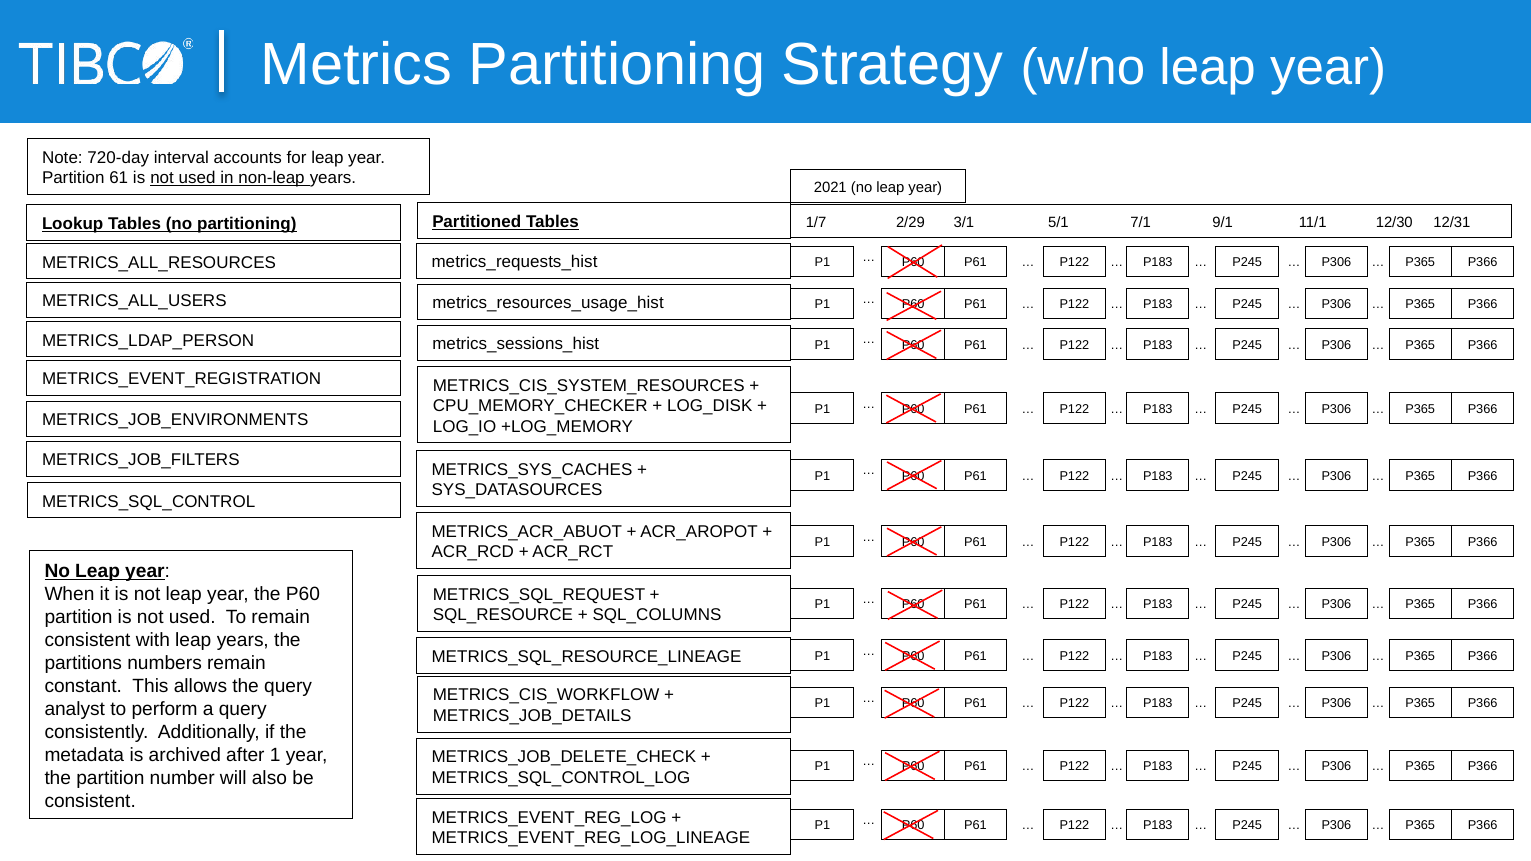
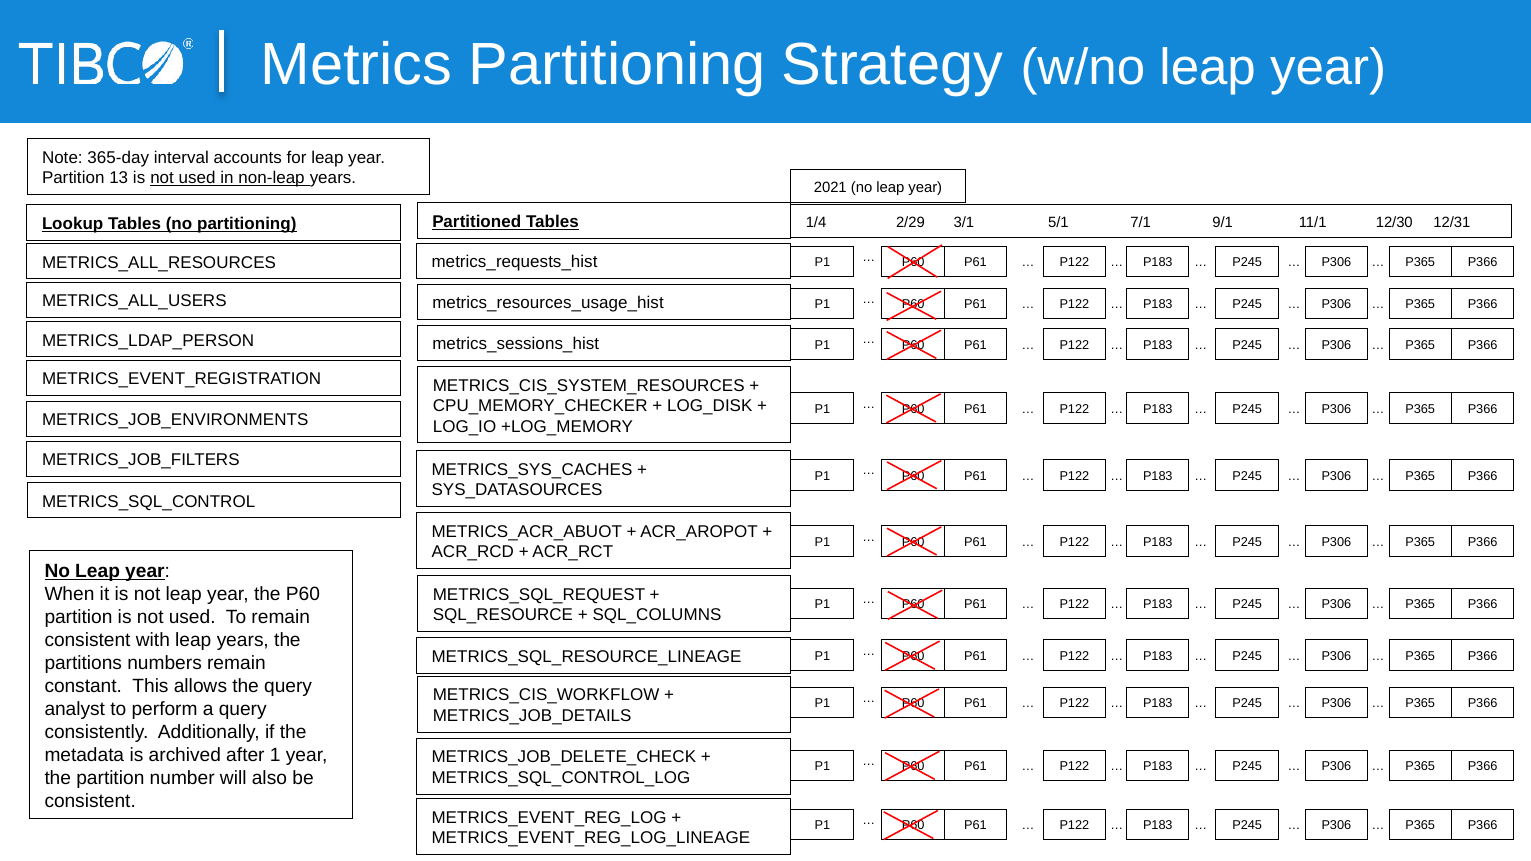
720-day: 720-day -> 365-day (118, 158)
61: 61 -> 13 (119, 178)
1/7: 1/7 -> 1/4 (816, 223)
